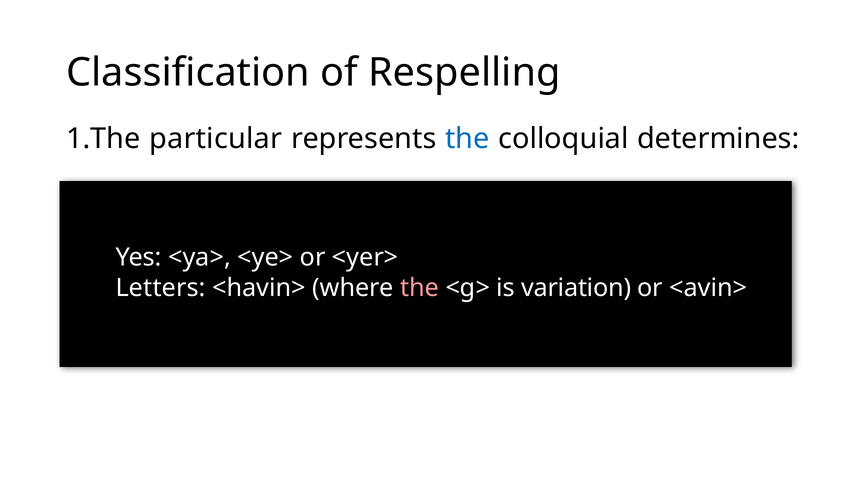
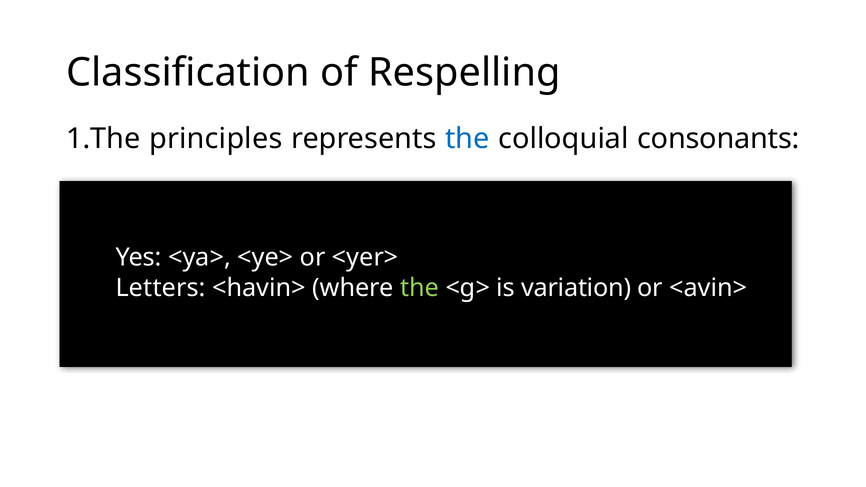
particular: particular -> principles (216, 139)
determines: determines -> consonants (718, 139)
the colour: pink -> light green (420, 288)
